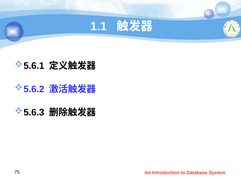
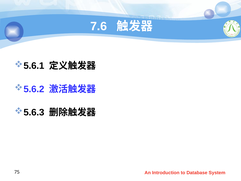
1.1: 1.1 -> 7.6 (99, 26)
